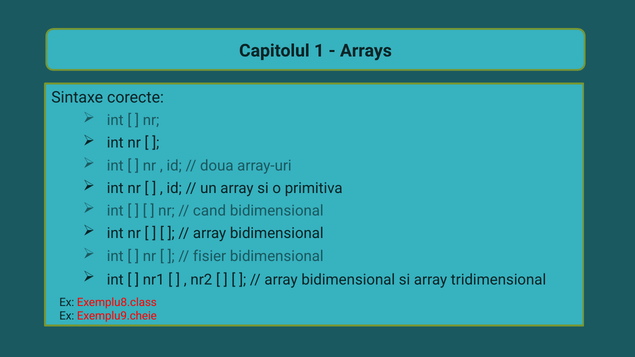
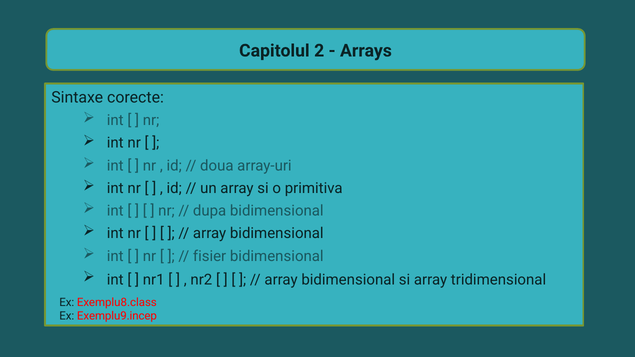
1: 1 -> 2 (319, 51)
cand: cand -> dupa (210, 211)
Exemplu9.cheie: Exemplu9.cheie -> Exemplu9.incep (117, 316)
